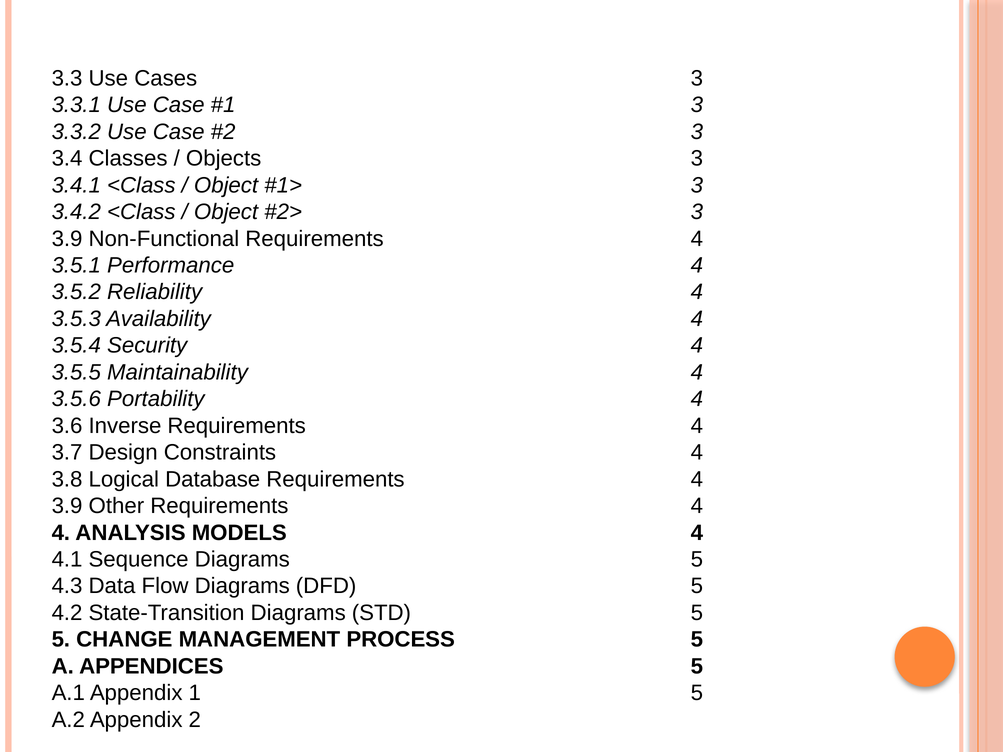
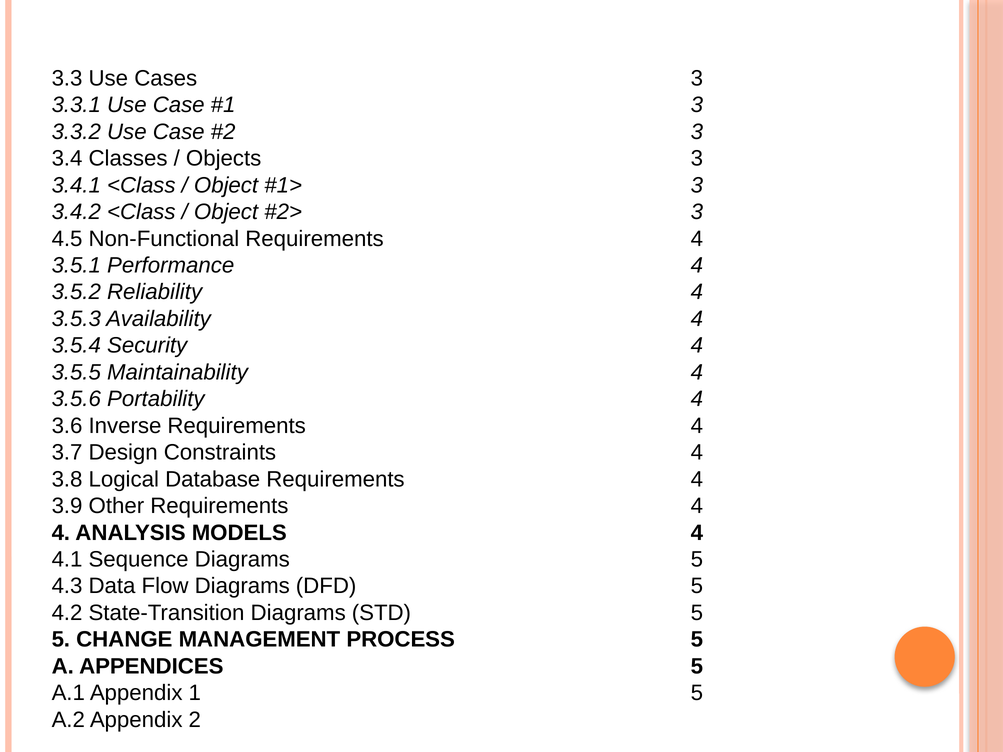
3.9: 3.9 -> 4.5 (67, 239)
